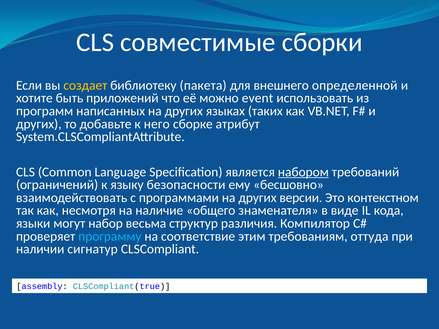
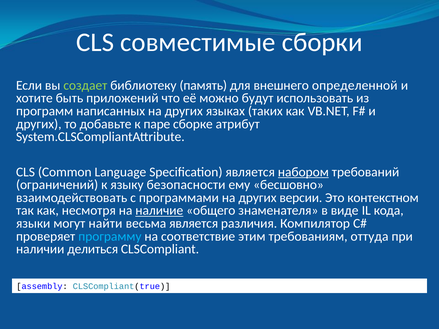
создает colour: yellow -> light green (85, 85)
пакета: пакета -> память (203, 85)
event: event -> будут (258, 98)
него: него -> паре (157, 124)
наличие underline: none -> present (159, 211)
набор: набор -> найти (105, 224)
весьма структур: структур -> является (194, 224)
сигнатур: сигнатур -> делиться (93, 249)
